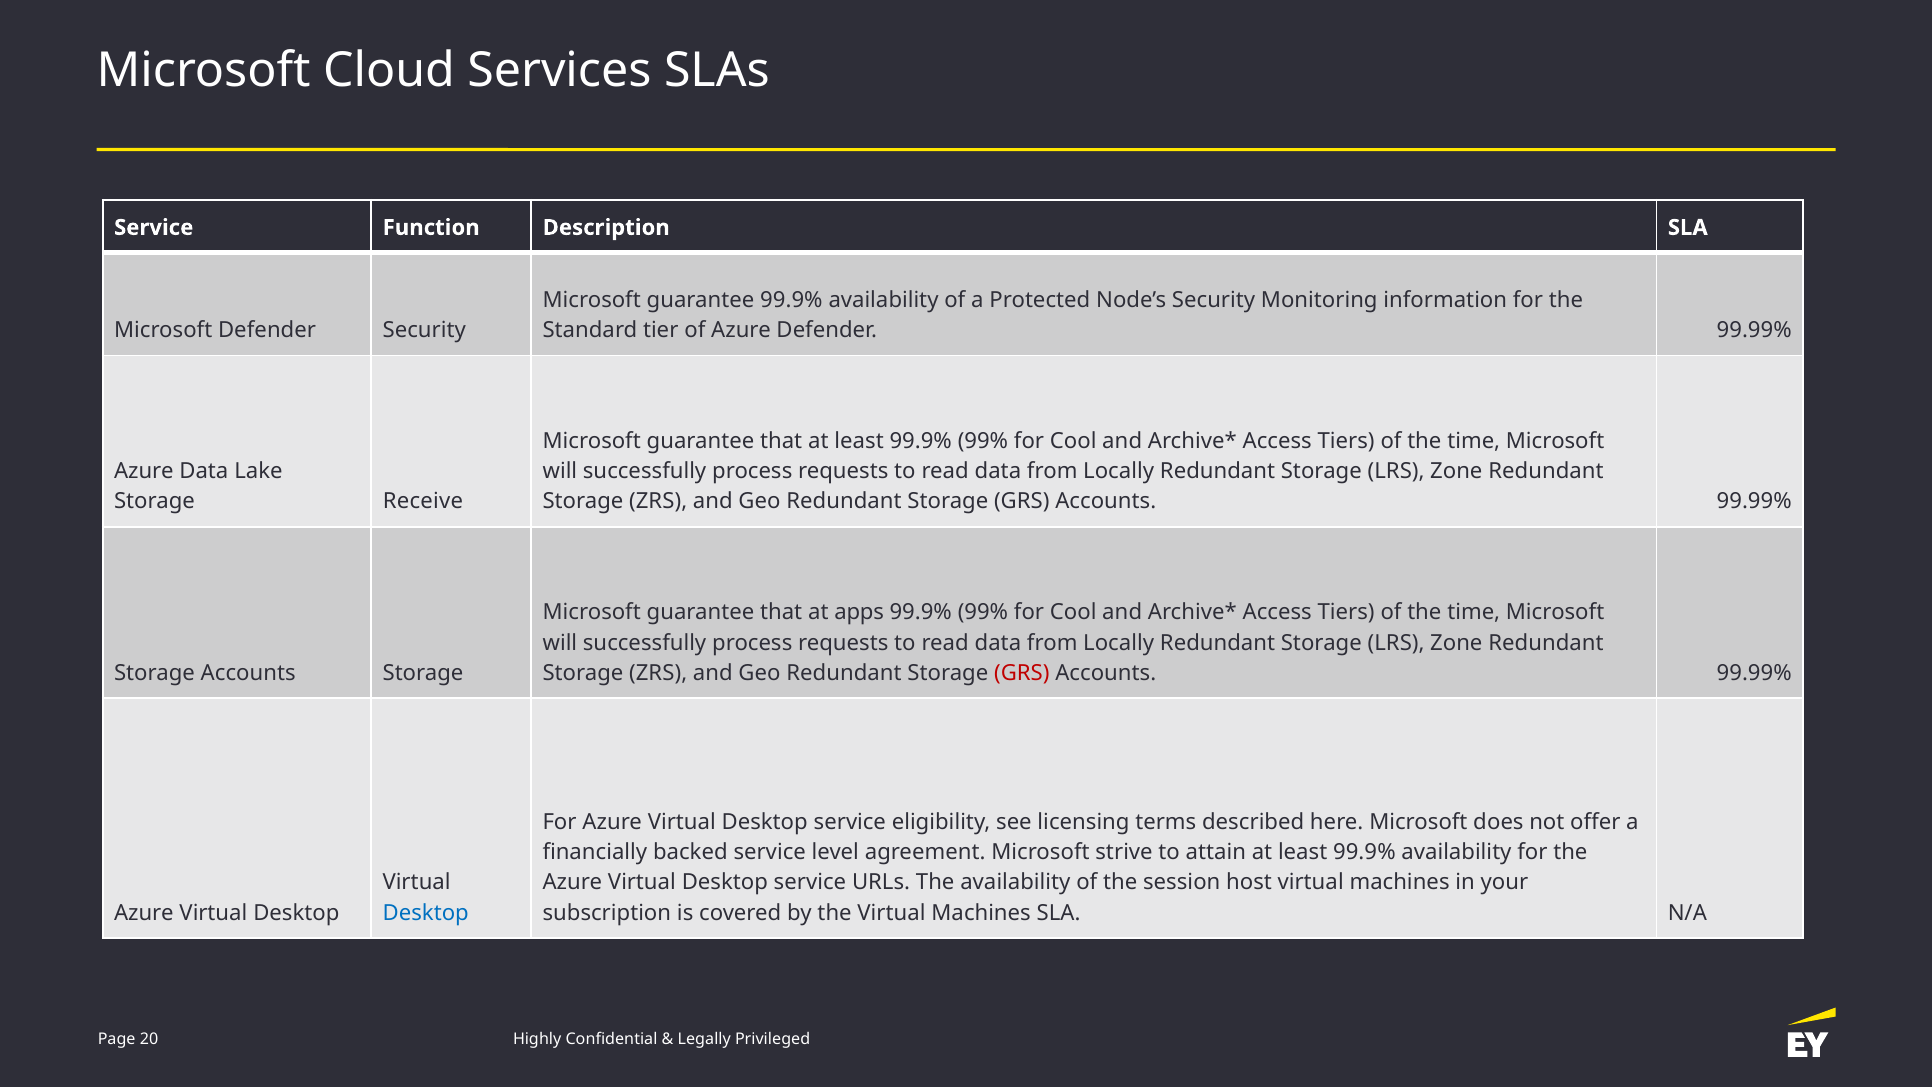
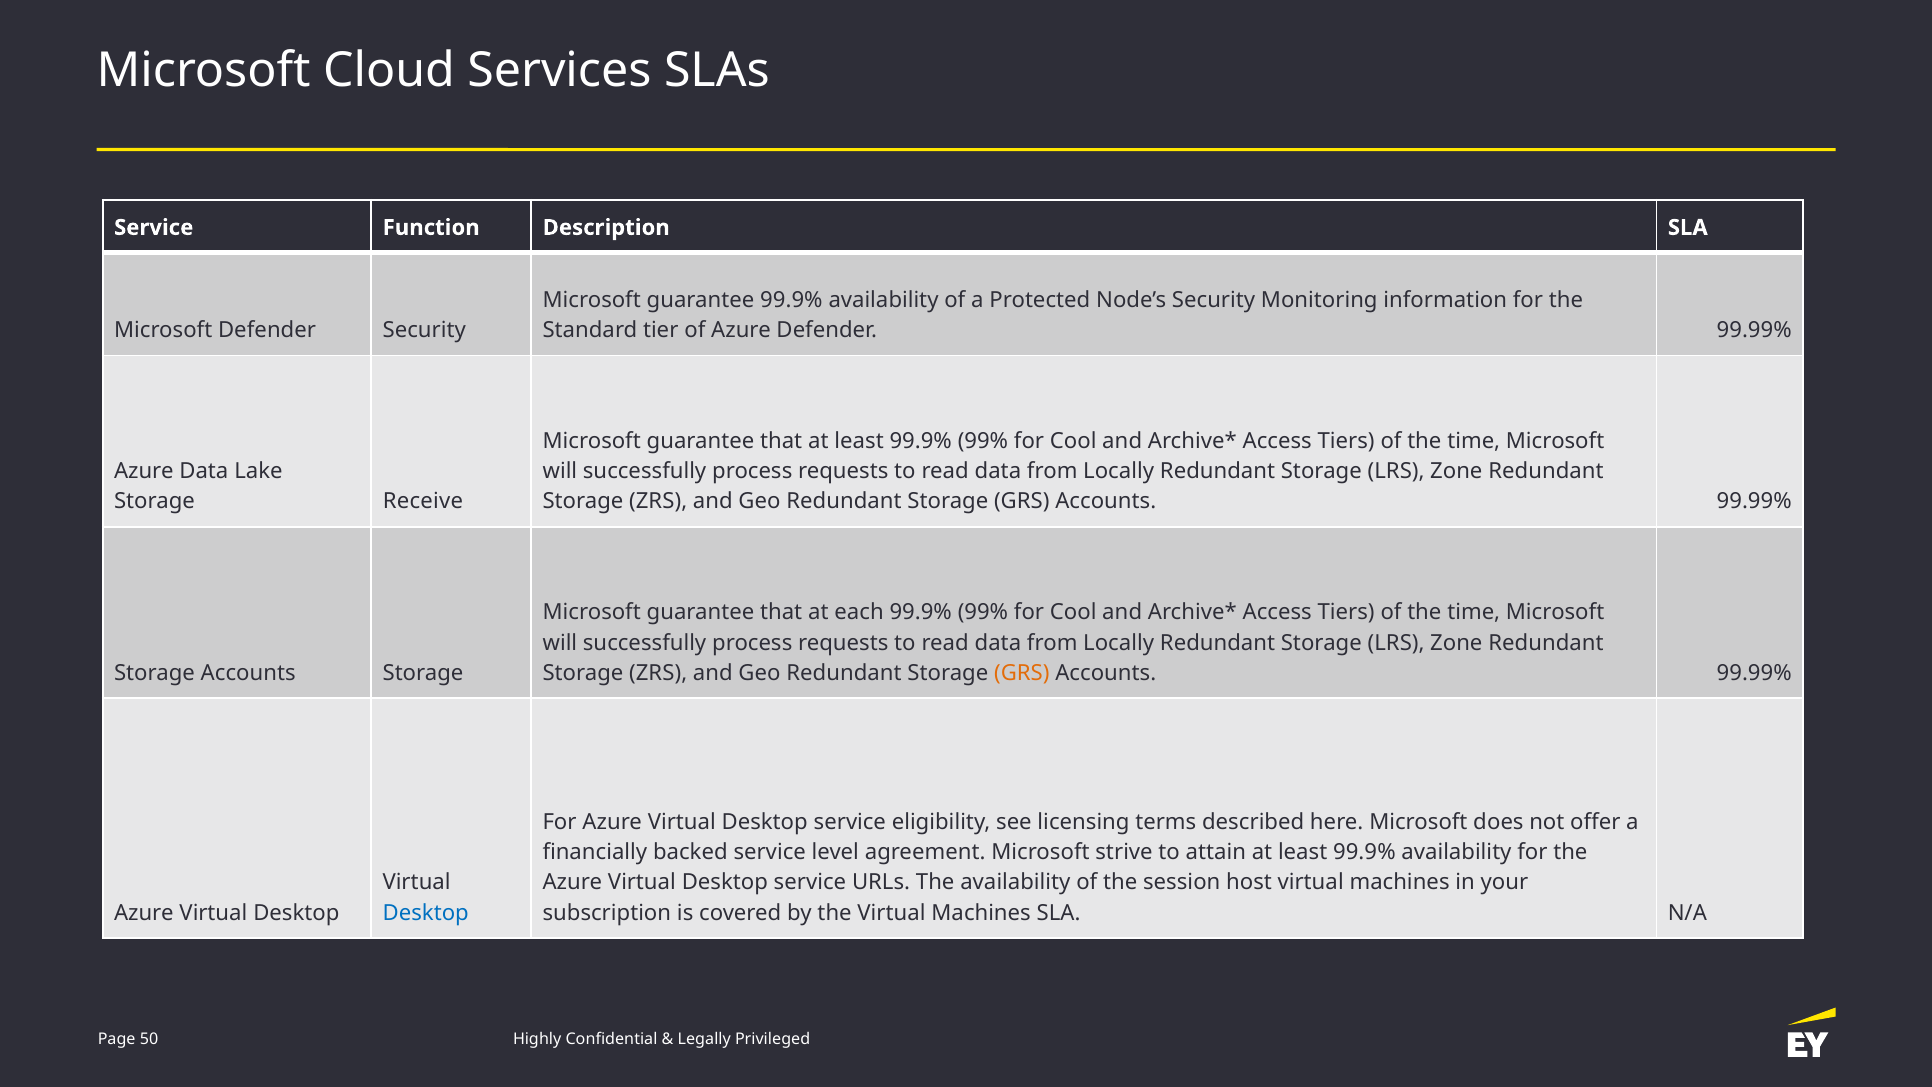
apps: apps -> each (859, 612)
GRS colour: red -> orange (1022, 673)
20: 20 -> 50 (149, 1039)
